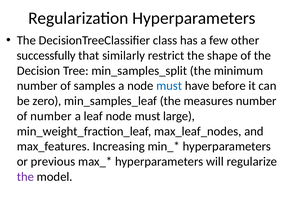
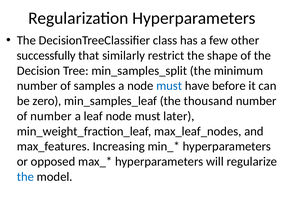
measures: measures -> thousand (208, 101)
large: large -> later (179, 116)
previous: previous -> opposed (53, 162)
the colour: purple -> blue (25, 177)
